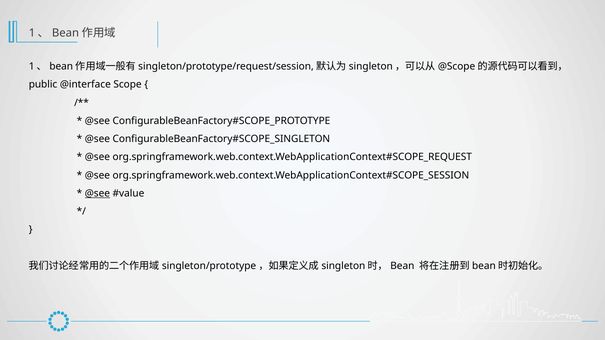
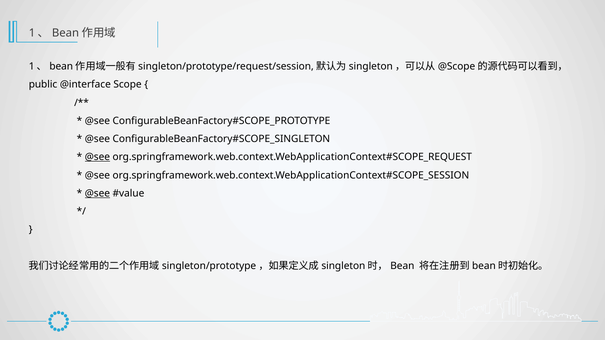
@see underline: none -> present (97, 157)
